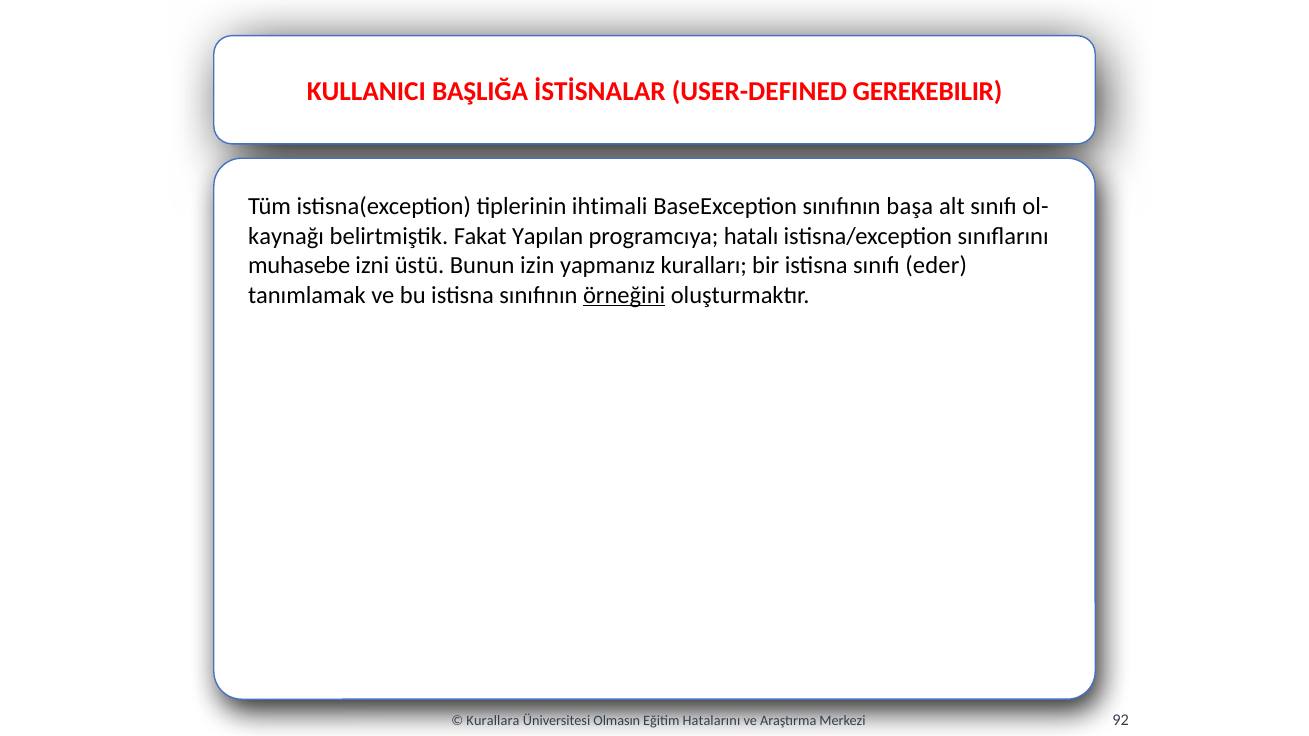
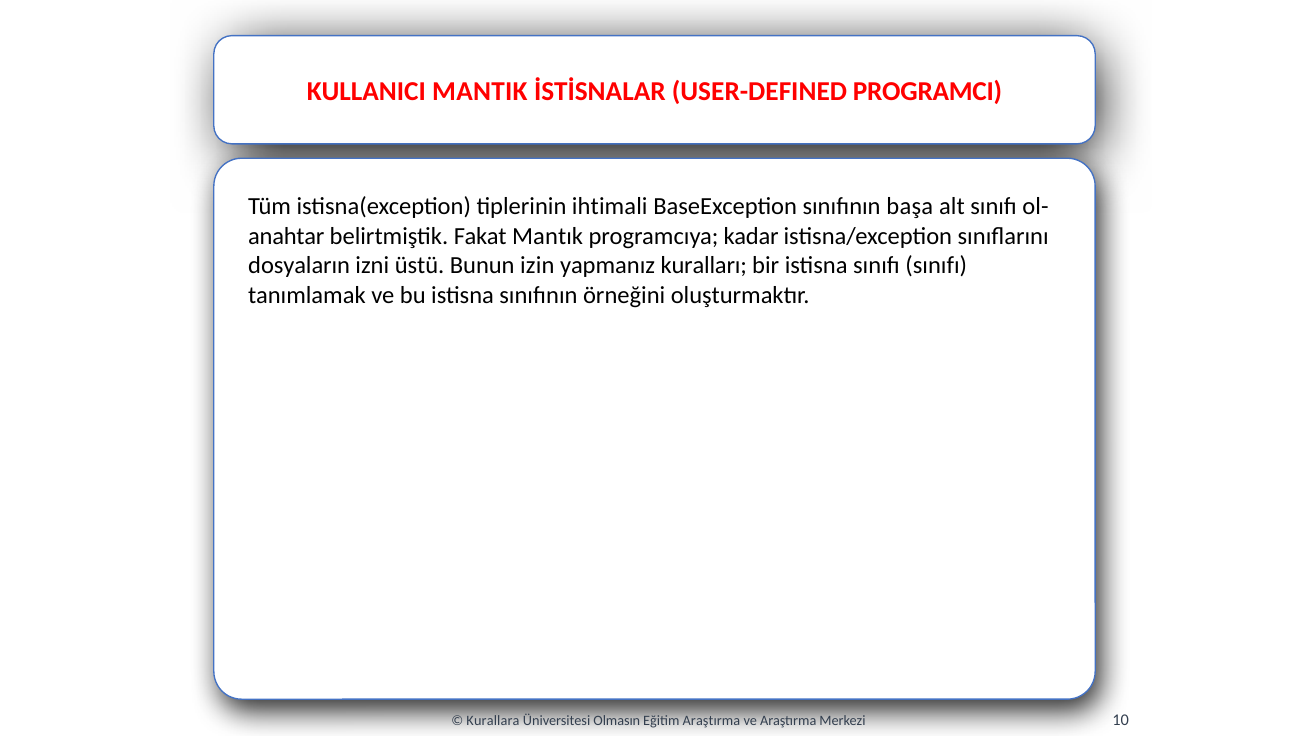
BAŞLIĞA: BAŞLIĞA -> MANTIK (480, 92)
GEREKEBILIR: GEREKEBILIR -> PROGRAMCI (927, 92)
kaynağı: kaynağı -> anahtar (286, 236)
Yapılan: Yapılan -> Mantık (548, 236)
hatalı: hatalı -> kadar (751, 236)
muhasebe: muhasebe -> dosyaların (299, 266)
sınıfı eder: eder -> sınıfı (936, 266)
örneğini underline: present -> none (624, 295)
Eğitim Hatalarını: Hatalarını -> Araştırma (711, 721)
92: 92 -> 10 (1121, 721)
